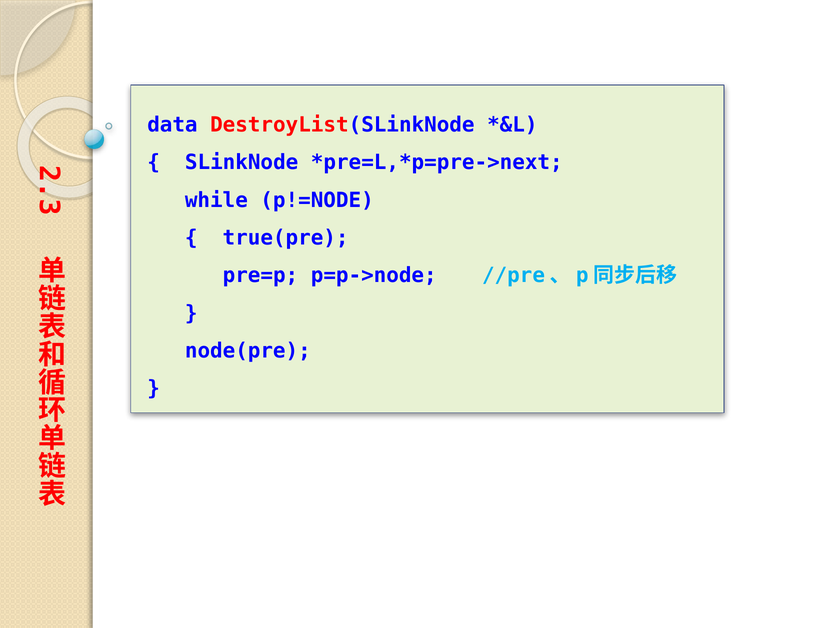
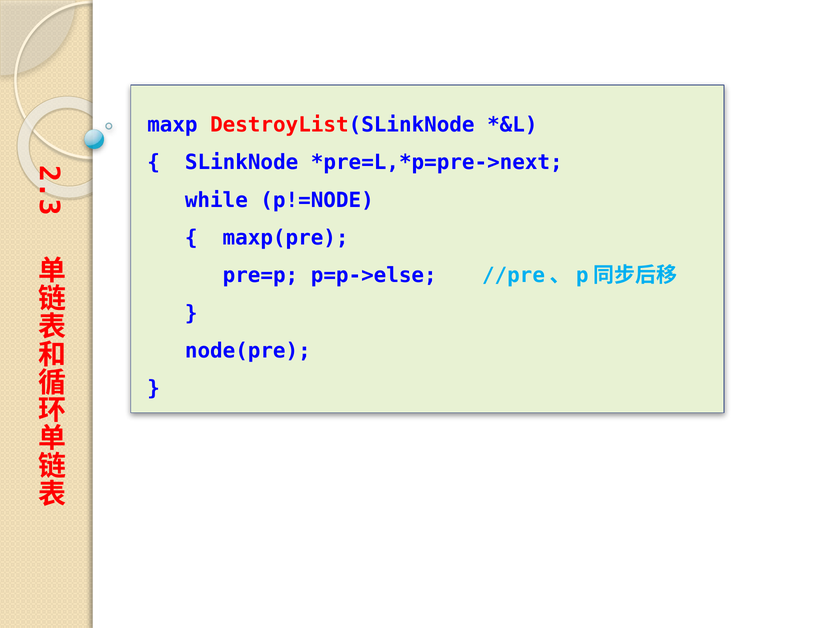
data: data -> maxp (172, 125)
true(pre: true(pre -> maxp(pre (286, 238)
p=p->node: p=p->node -> p=p->else (374, 275)
